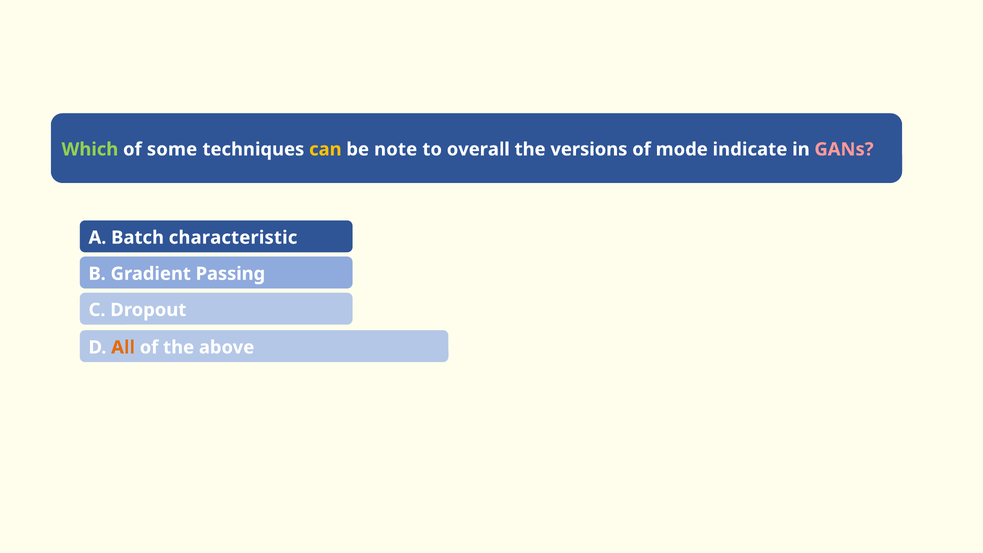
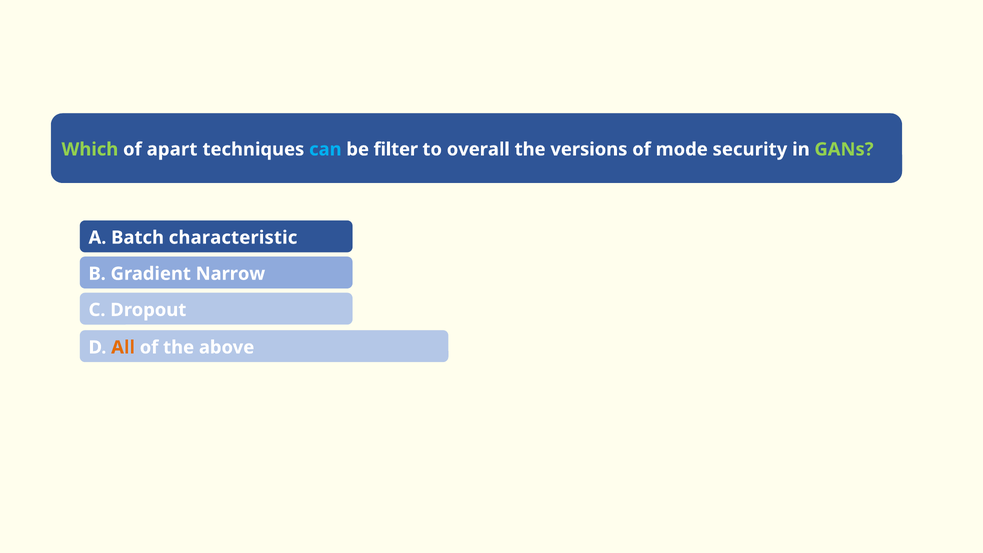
some: some -> apart (172, 149)
can colour: yellow -> light blue (325, 149)
note: note -> filter (396, 149)
indicate: indicate -> security (750, 149)
GANs colour: pink -> light green (844, 149)
Passing: Passing -> Narrow (230, 274)
